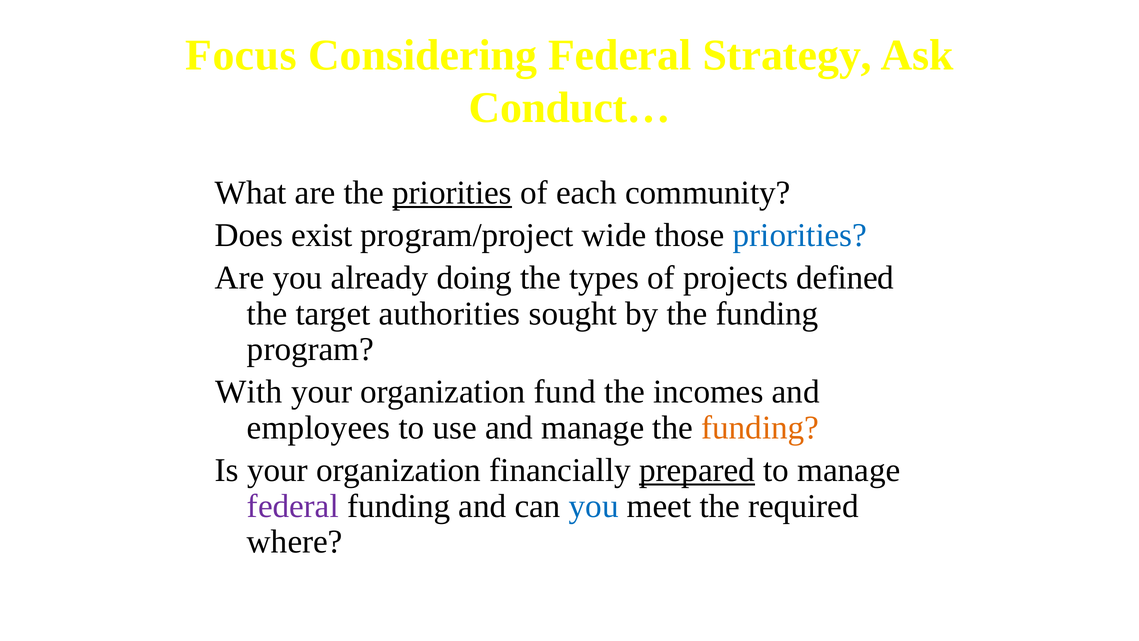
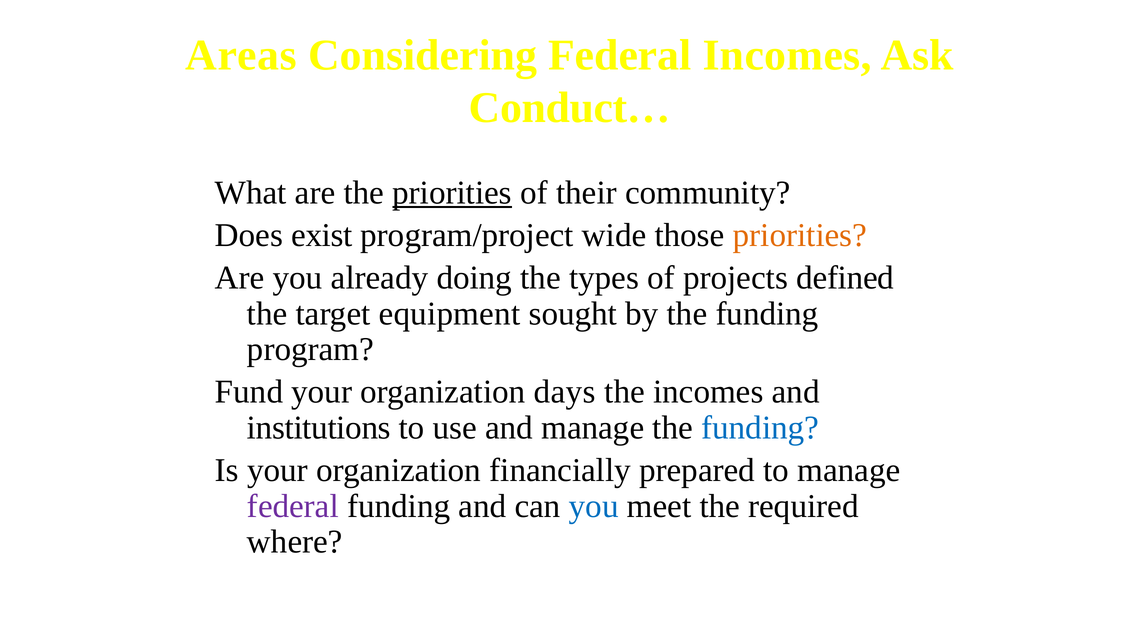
Focus: Focus -> Areas (241, 55)
Federal Strategy: Strategy -> Incomes (787, 55)
each: each -> their (586, 193)
priorities colour: blue -> orange (800, 235)
authorities: authorities -> equipment (450, 313)
With: With -> Fund (249, 392)
fund: fund -> days (565, 392)
employees: employees -> institutions (319, 428)
funding colour: orange -> blue (760, 428)
prepared underline: present -> none (697, 470)
